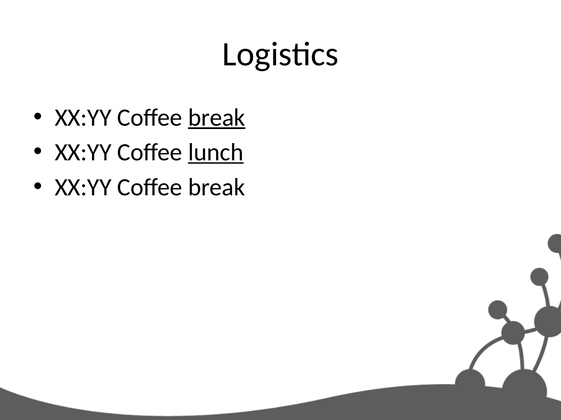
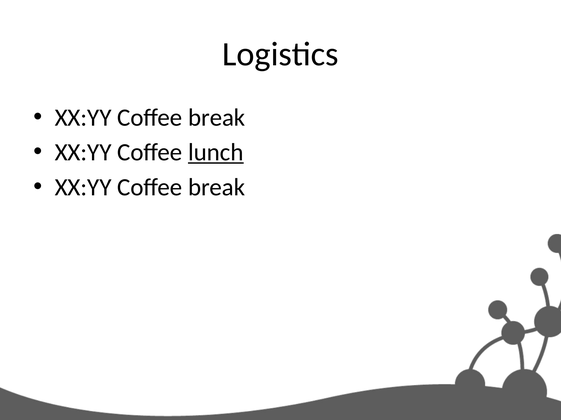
break underline: present -> none (217, 118)
